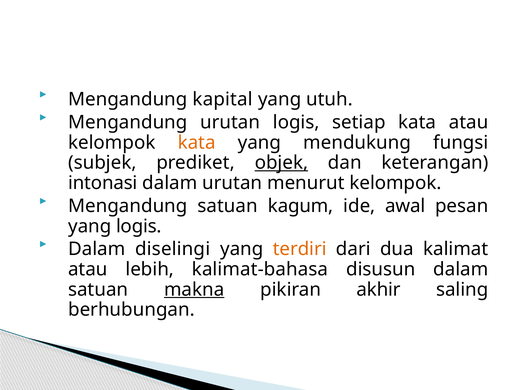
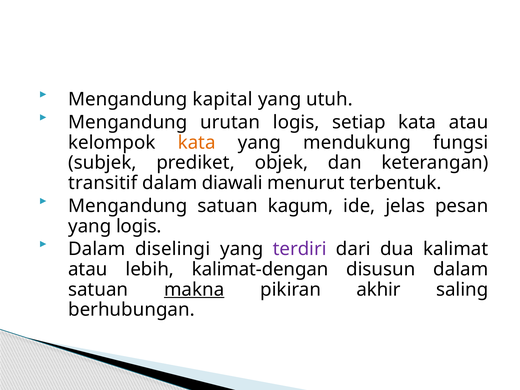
objek underline: present -> none (281, 163)
intonasi: intonasi -> transitif (103, 183)
dalam urutan: urutan -> diawali (232, 183)
menurut kelompok: kelompok -> terbentuk (395, 183)
awal: awal -> jelas (405, 206)
terdiri colour: orange -> purple (300, 249)
kalimat-bahasa: kalimat-bahasa -> kalimat-dengan (260, 269)
